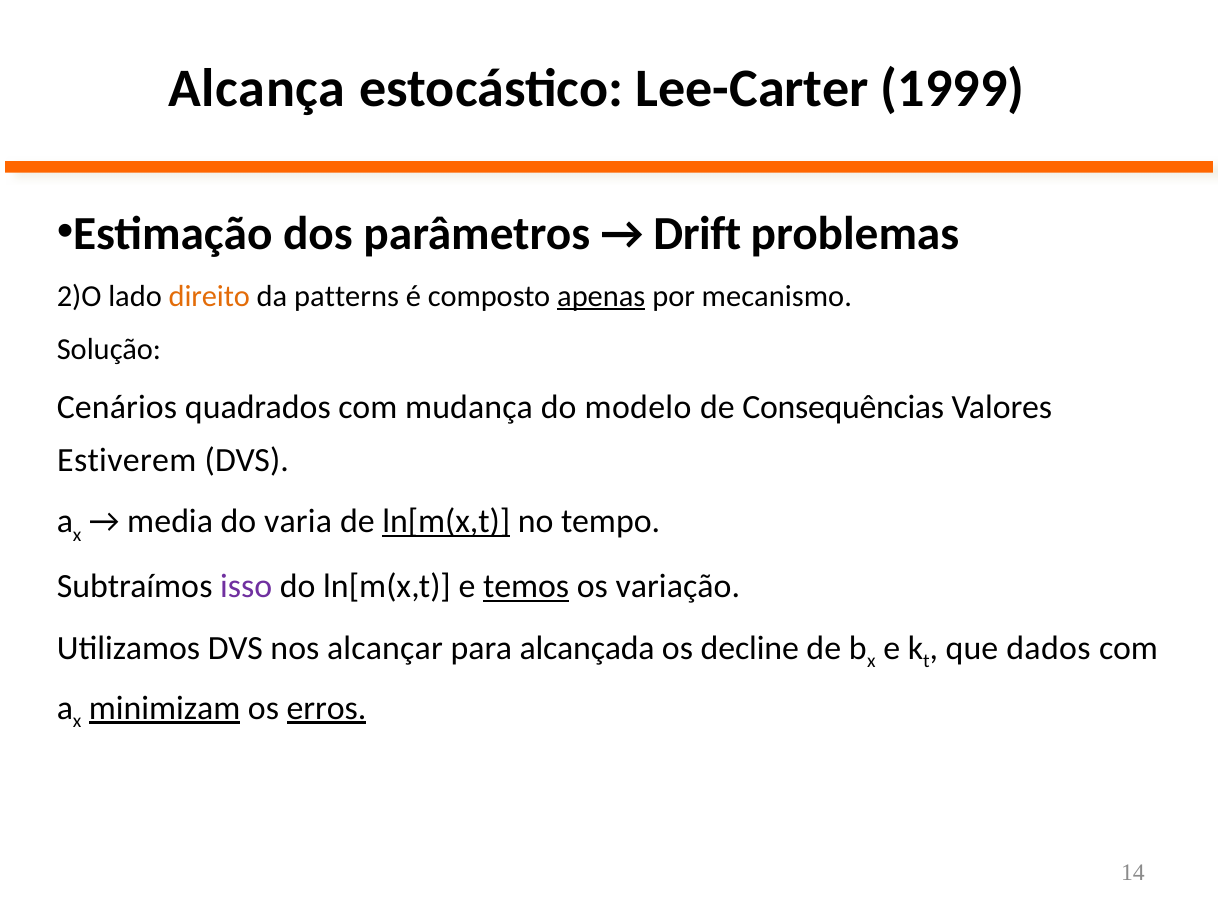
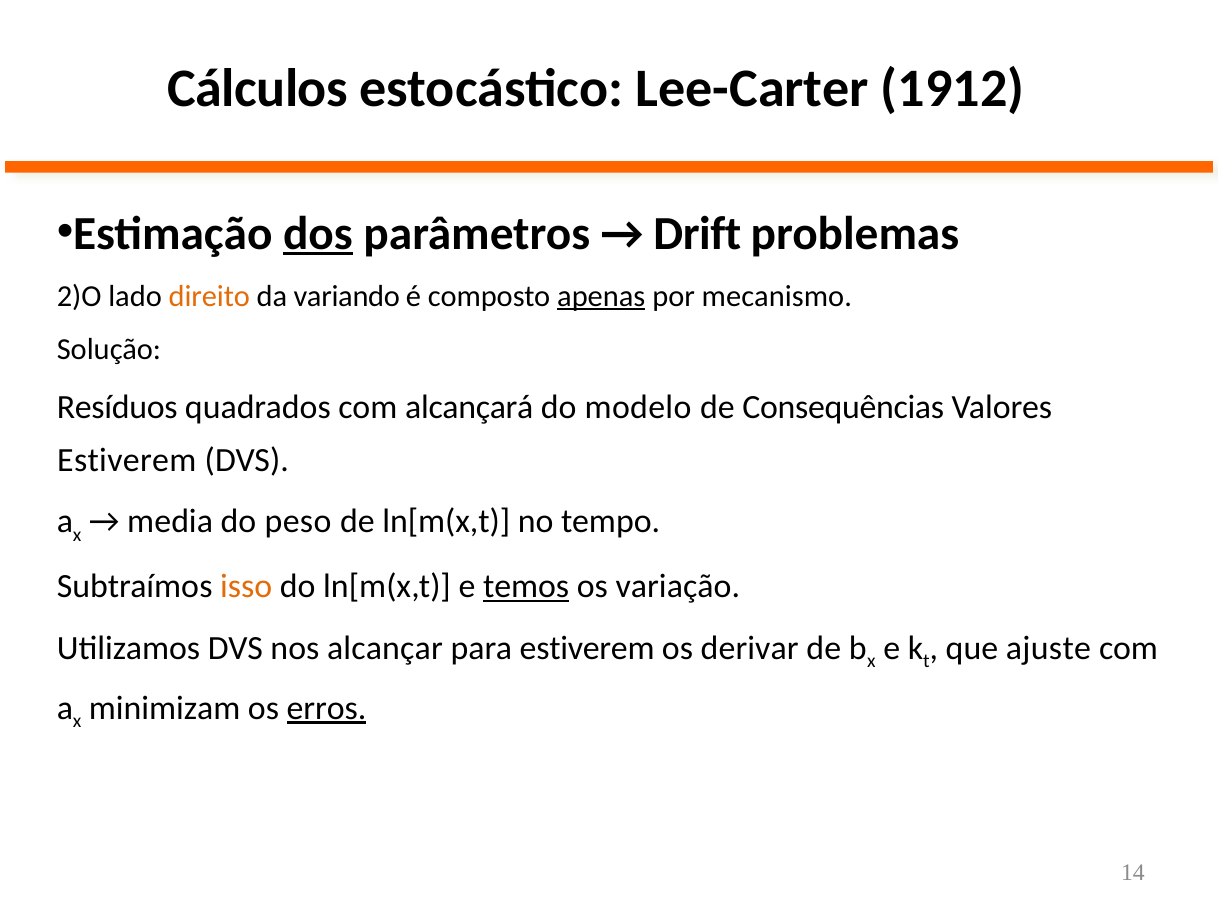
Alcança: Alcança -> Cálculos (258, 89)
1999: 1999 -> 1912 (953, 89)
dos underline: none -> present (318, 233)
patterns: patterns -> variando (347, 296)
Cenários: Cenários -> Resíduos (117, 407)
mudança: mudança -> alcançará (469, 407)
varia: varia -> peso (298, 521)
ln[m(x,t underline: present -> none (446, 521)
isso colour: purple -> orange (246, 586)
para alcançada: alcançada -> estiverem (587, 648)
decline: decline -> derivar (750, 648)
dados: dados -> ajuste (1048, 648)
minimizam underline: present -> none (165, 708)
